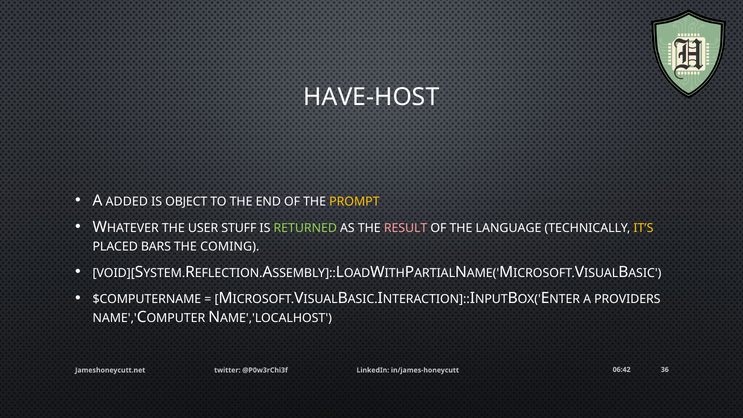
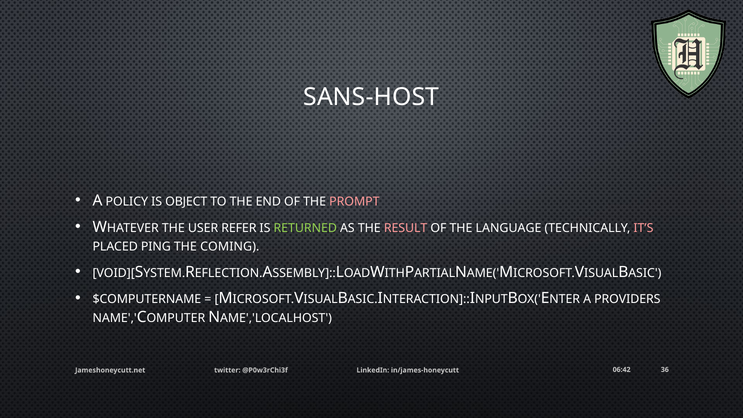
HAVE-HOST: HAVE-HOST -> SANS-HOST (371, 97)
ADDED: ADDED -> POLICY (127, 202)
PROMPT colour: yellow -> pink (354, 202)
STUFF: STUFF -> REFER (239, 228)
IT’S colour: yellow -> pink (643, 228)
BARS: BARS -> PING (156, 247)
